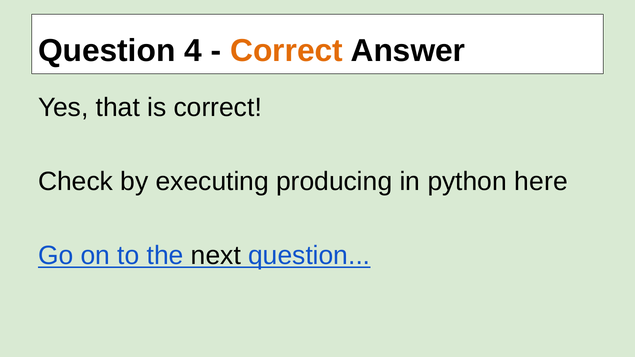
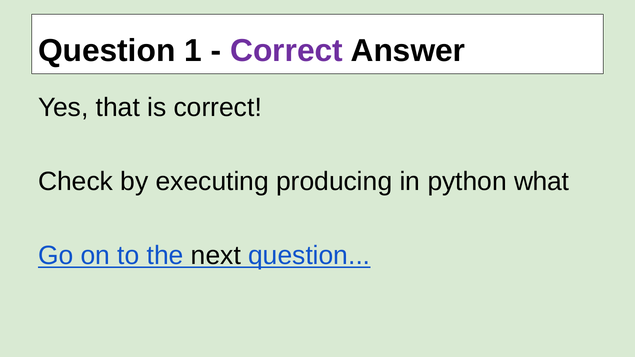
4: 4 -> 1 (193, 51)
Correct colour: orange -> purple (287, 51)
here: here -> what (542, 182)
